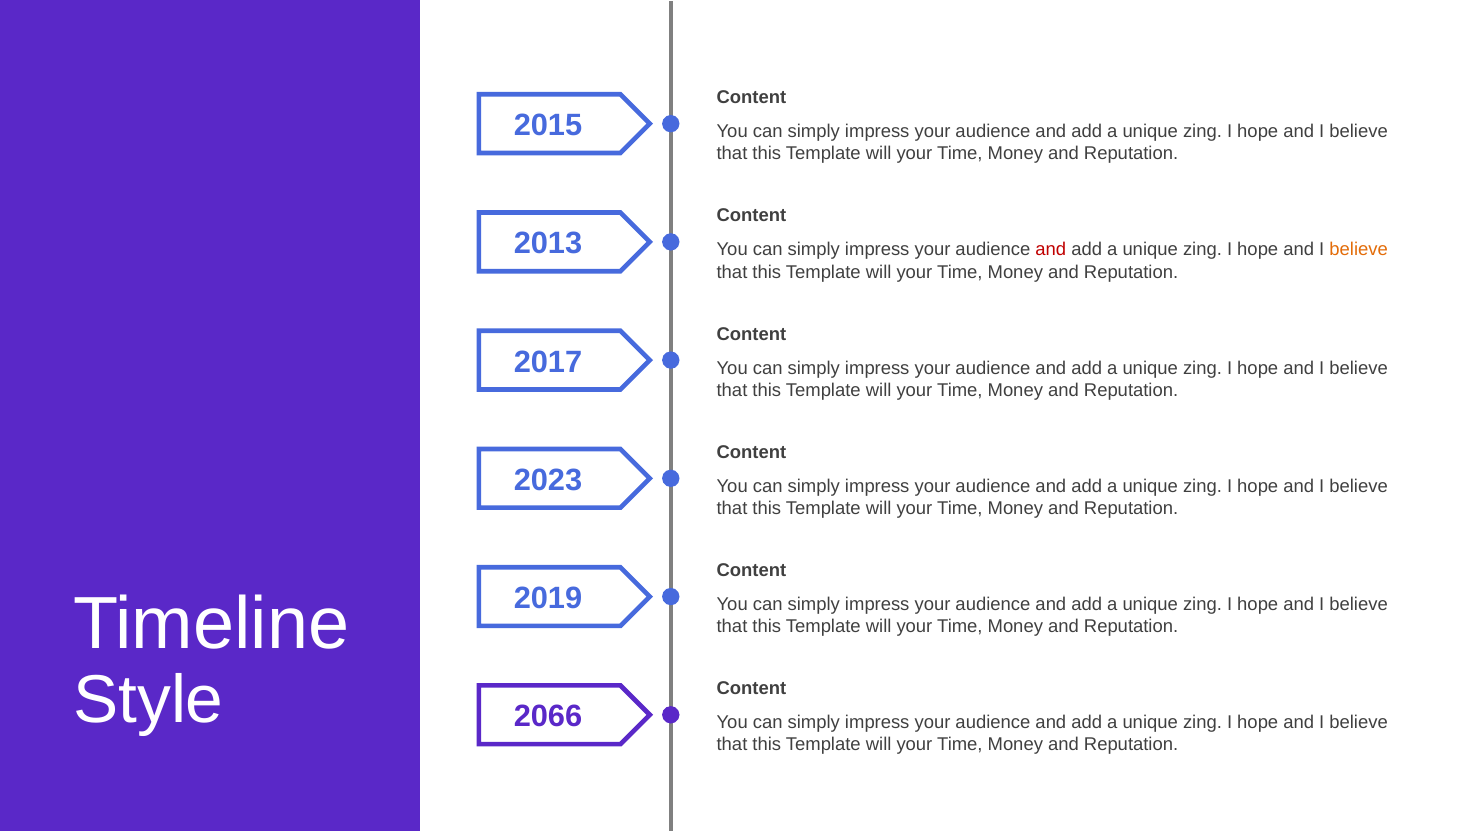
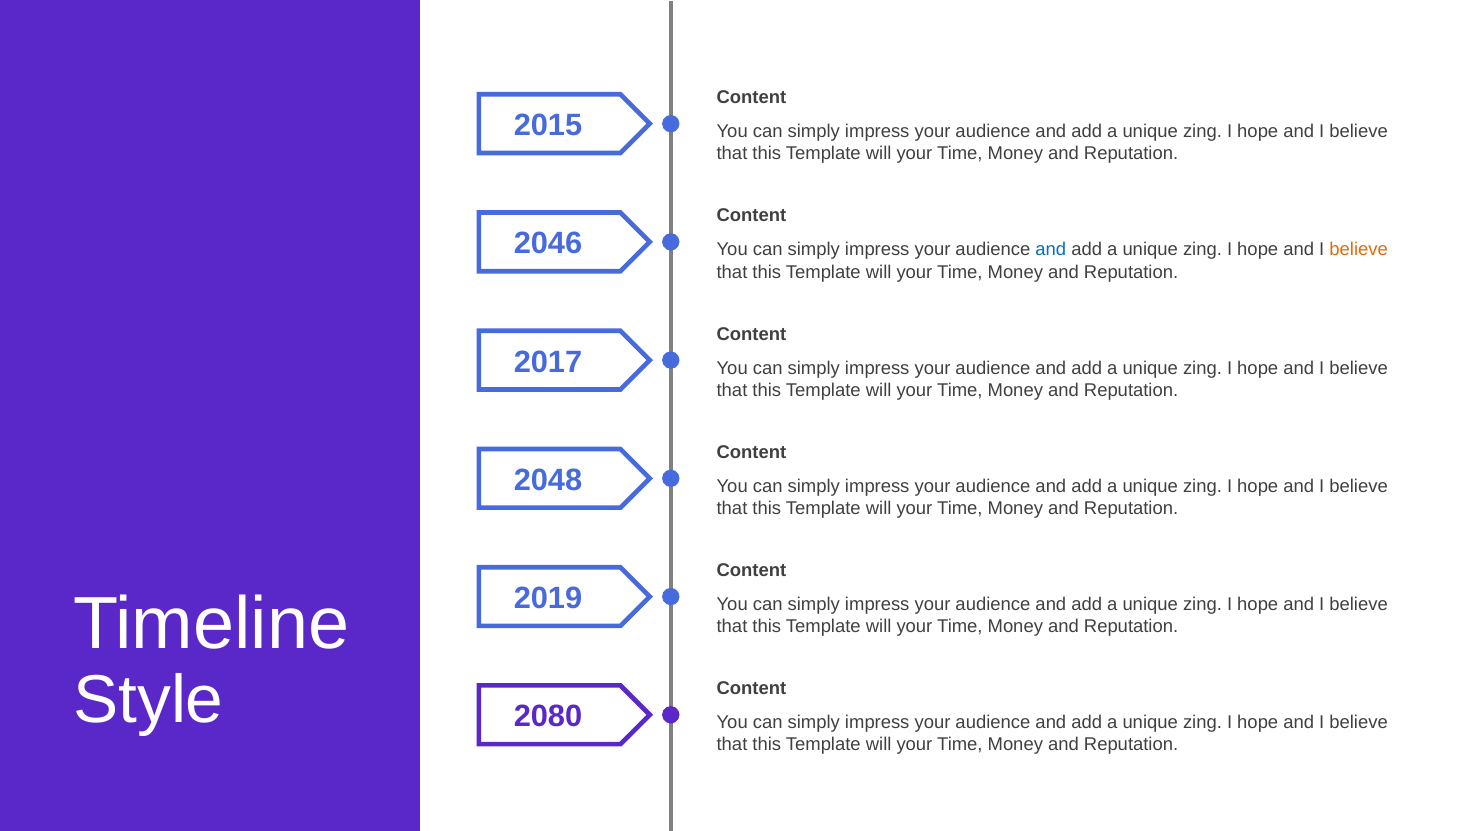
2013: 2013 -> 2046 (548, 244)
and colour: red -> blue (1051, 250)
2023: 2023 -> 2048 (548, 480)
2066: 2066 -> 2080 (548, 716)
